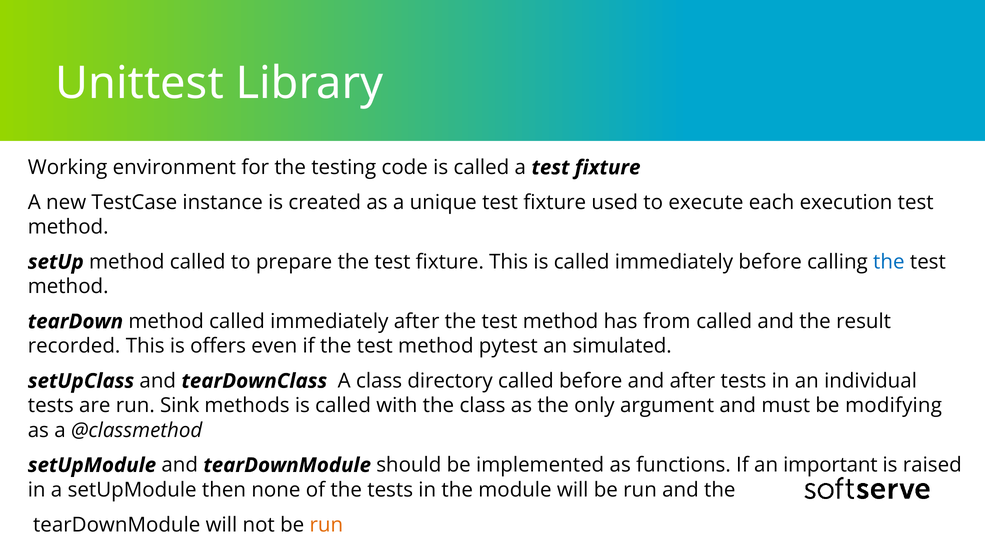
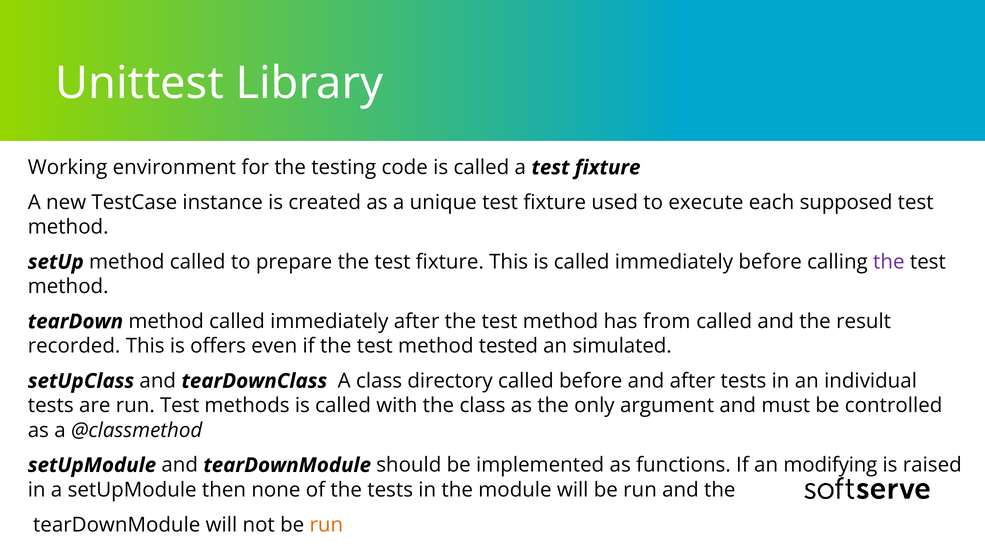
execution: execution -> supposed (846, 202)
the colour: blue -> purple (889, 262)
pytest: pytest -> tested (508, 346)
run Sink: Sink -> Test (180, 406)
modifying: modifying -> controlled (894, 406)
important: important -> modifying (830, 465)
